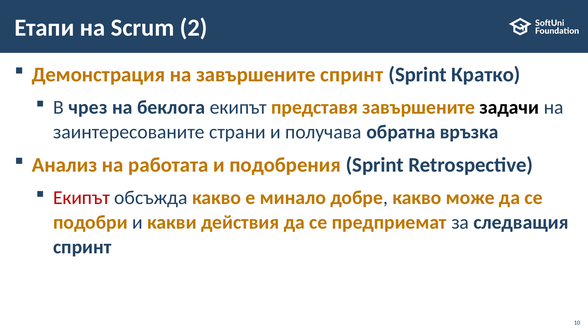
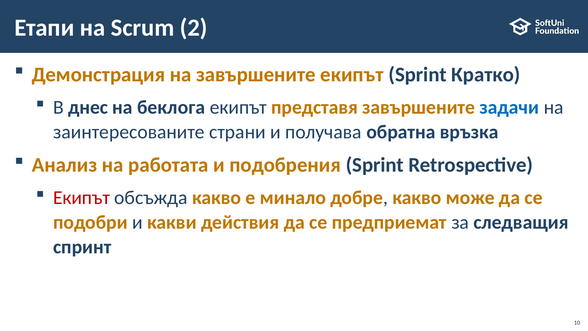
завършените спринт: спринт -> екипът (352, 75)
чрез: чрез -> днес (88, 107)
задачи colour: black -> blue (509, 107)
